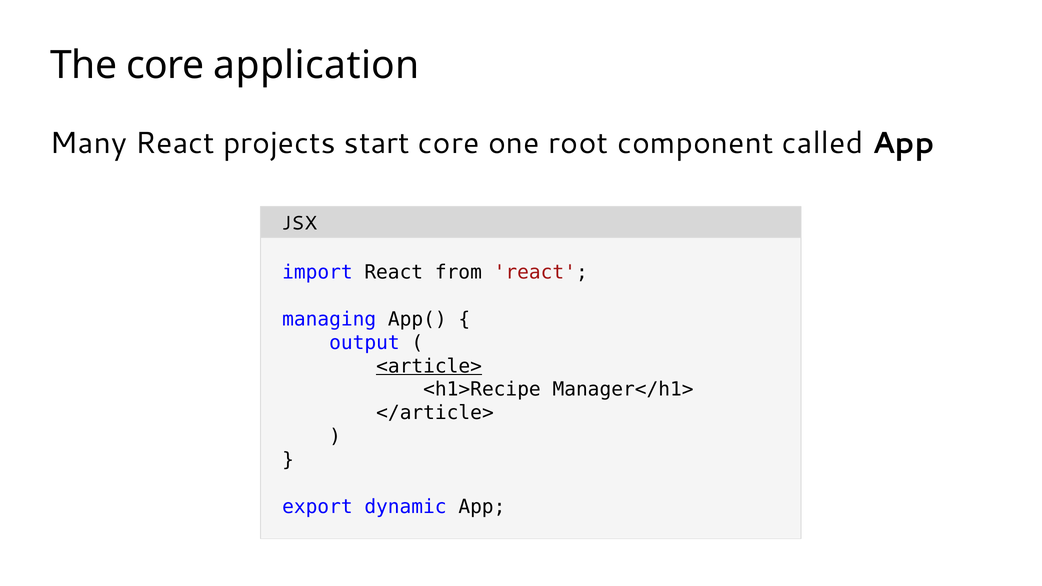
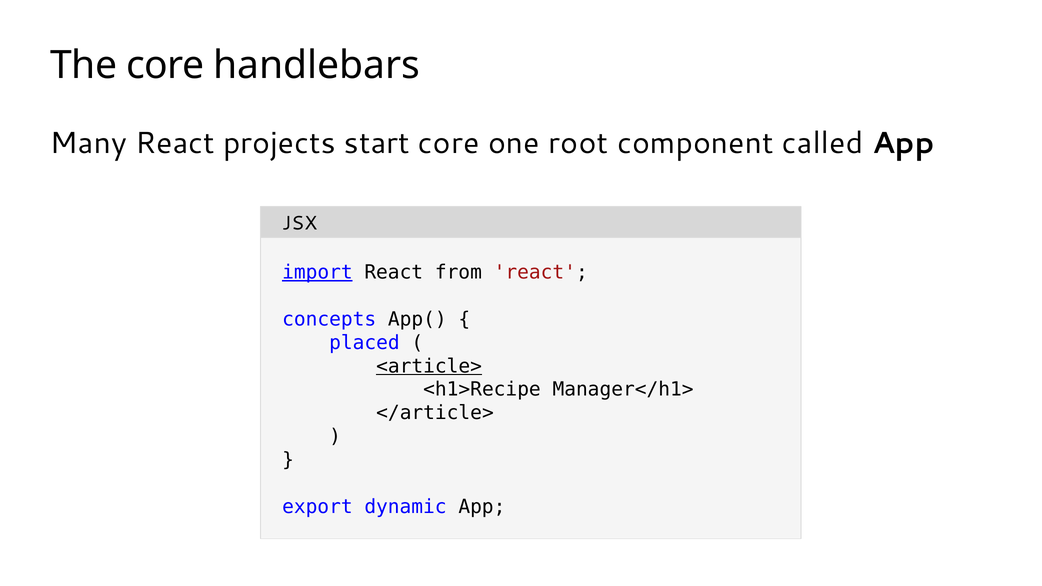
application: application -> handlebars (317, 65)
import underline: none -> present (317, 272)
managing: managing -> concepts (329, 319)
output: output -> placed (364, 343)
